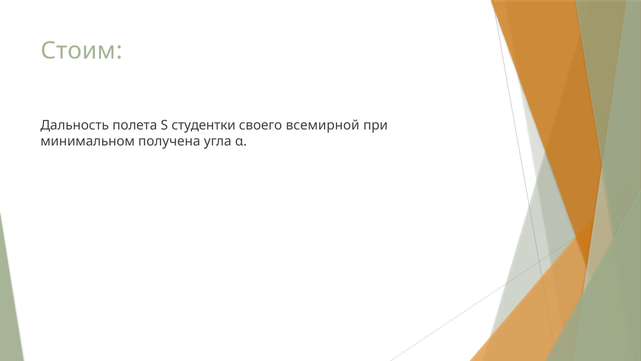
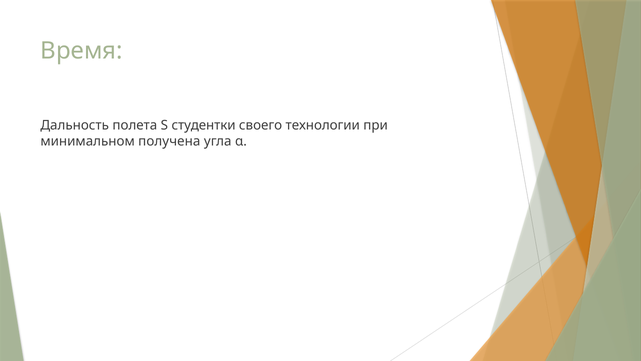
Стоим: Стоим -> Время (82, 51)
всемирной: всемирной -> технологии (323, 125)
